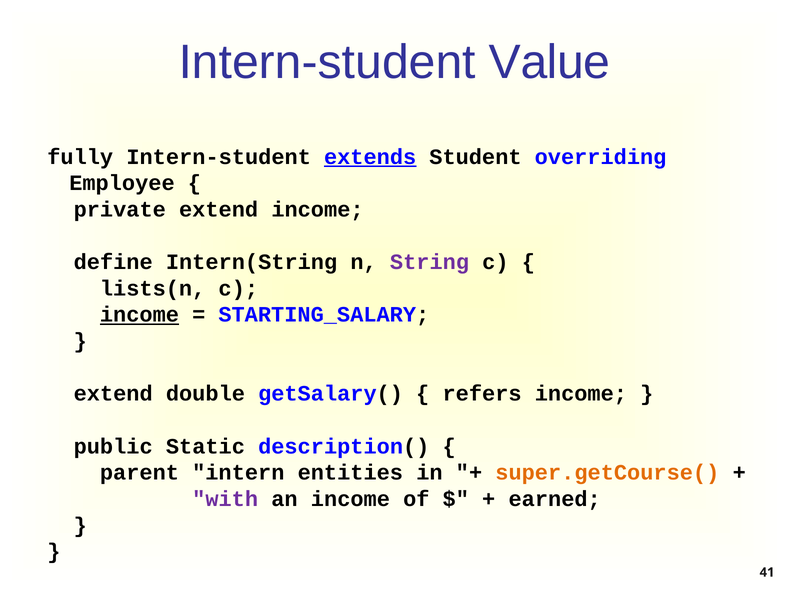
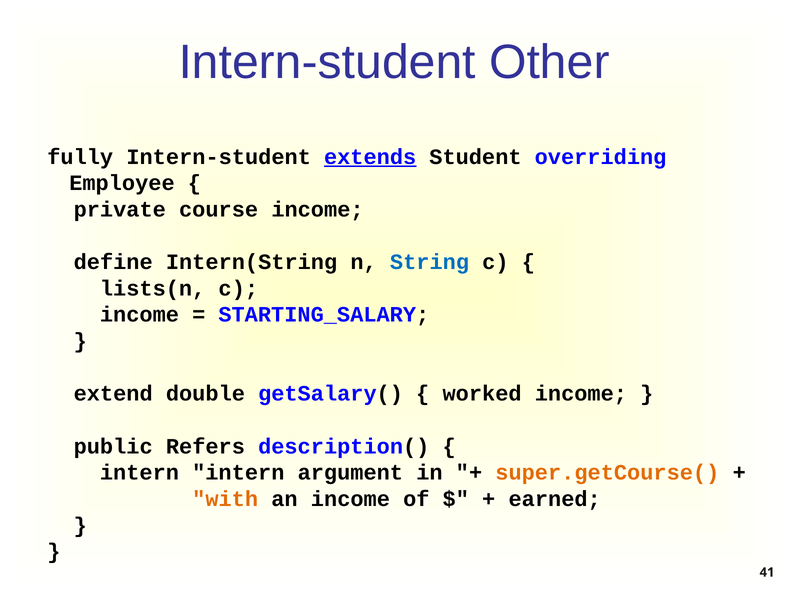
Value: Value -> Other (549, 63)
private extend: extend -> course (219, 209)
String colour: purple -> blue (430, 262)
income underline: present -> none (139, 315)
refers: refers -> worked (482, 394)
Static: Static -> Refers (205, 446)
parent: parent -> intern (139, 472)
entities: entities -> argument (350, 472)
with colour: purple -> orange (225, 499)
